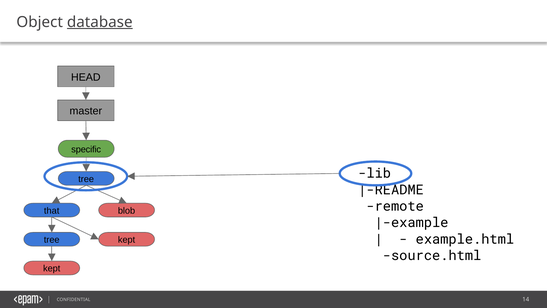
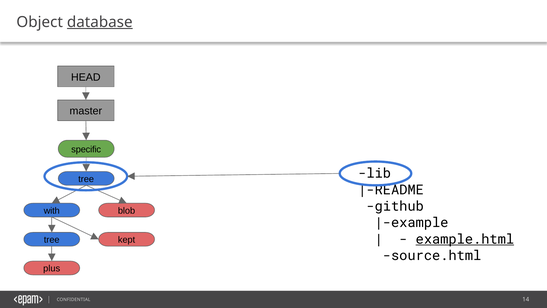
remote: remote -> github (395, 206)
that: that -> with (52, 210)
example.html underline: none -> present (465, 239)
kept: kept -> plus (52, 268)
